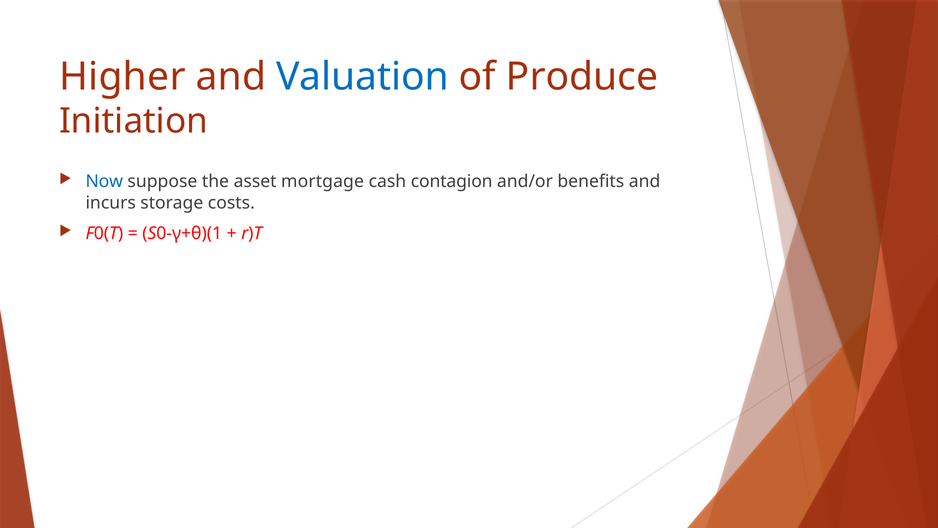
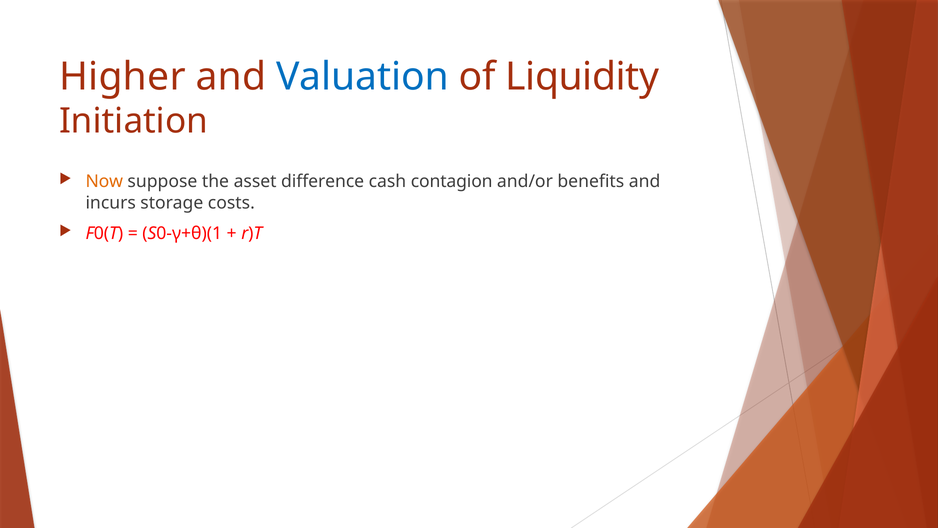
Produce: Produce -> Liquidity (582, 77)
Now colour: blue -> orange (104, 182)
mortgage: mortgage -> difference (323, 182)
